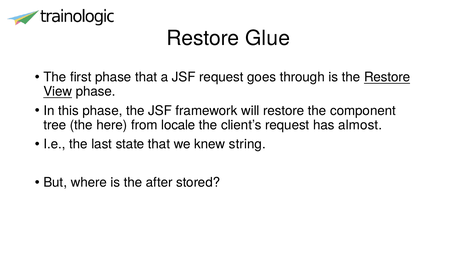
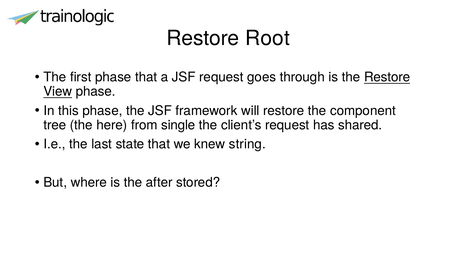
Glue: Glue -> Root (268, 38)
locale: locale -> single (178, 125)
almost: almost -> shared (360, 125)
